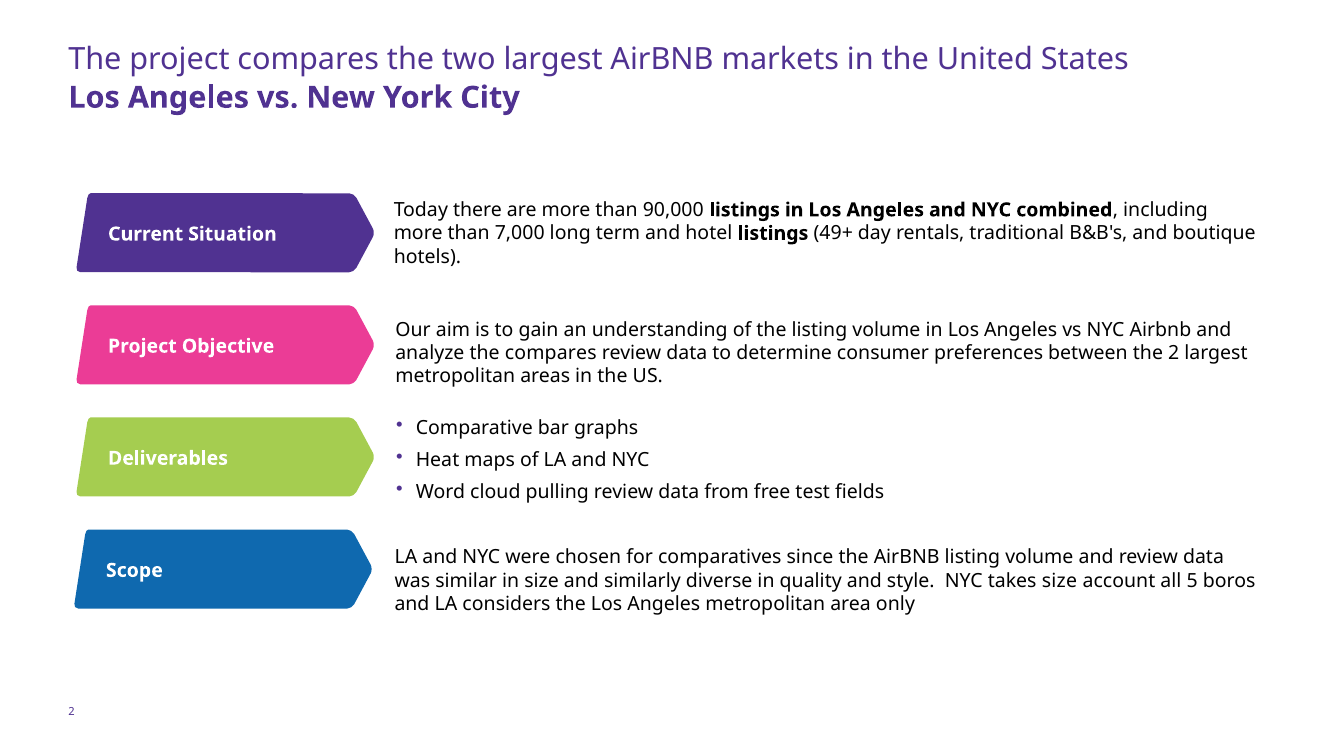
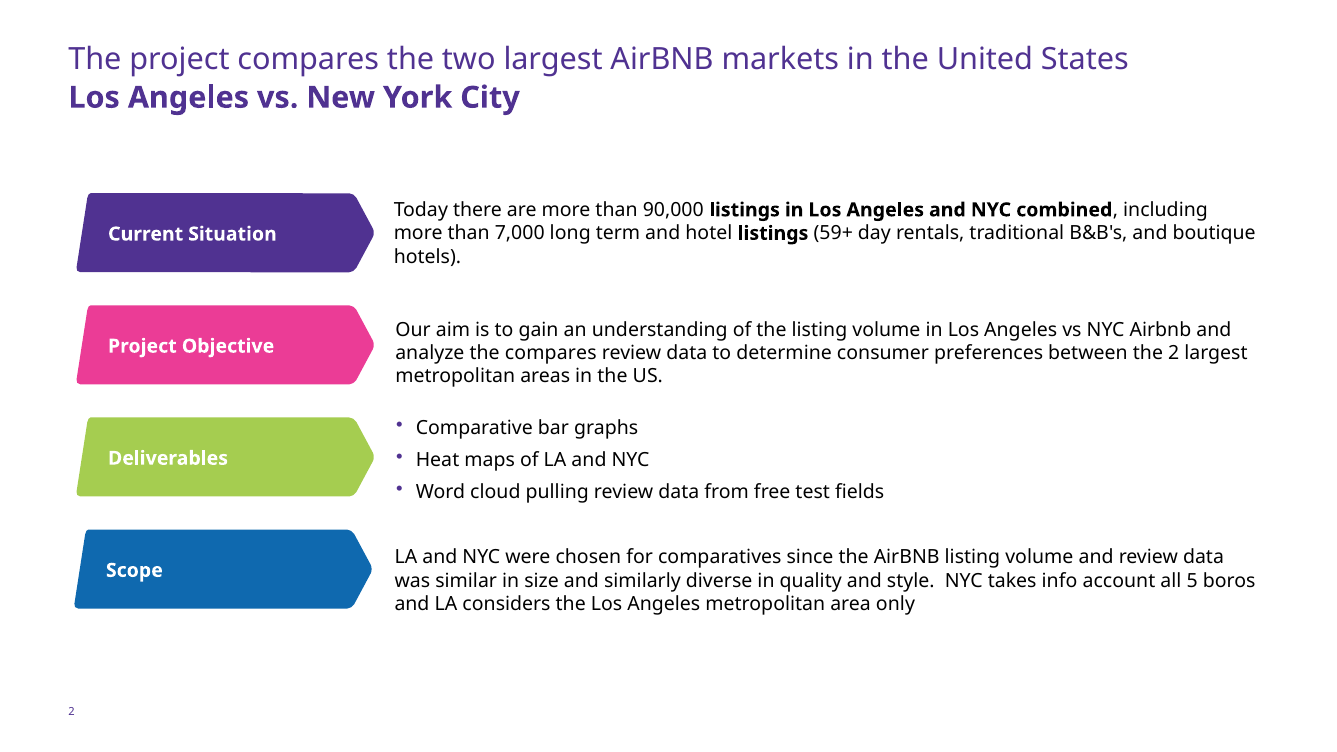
49+: 49+ -> 59+ (833, 233)
takes size: size -> info (1059, 581)
